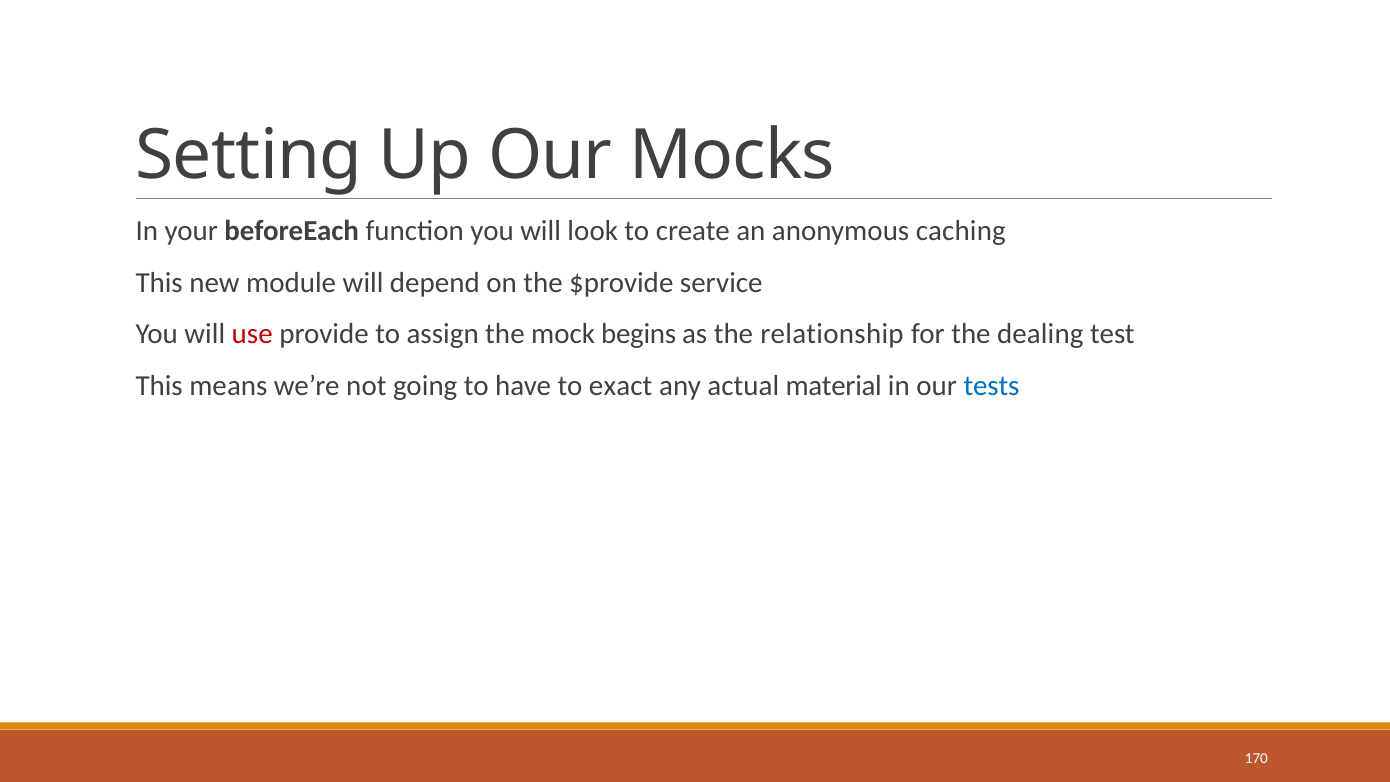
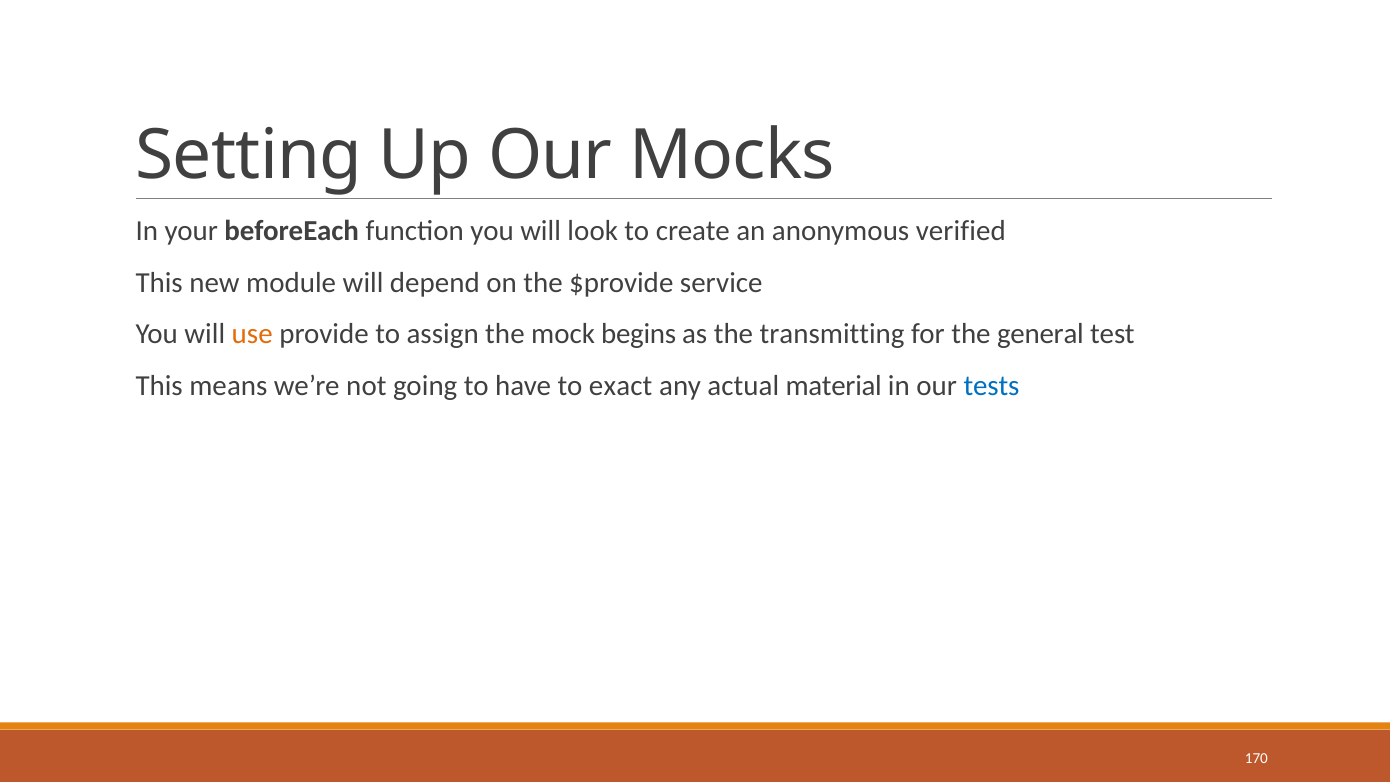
caching: caching -> verified (961, 231)
use colour: red -> orange (252, 334)
relationship: relationship -> transmitting (832, 334)
dealing: dealing -> general (1040, 334)
